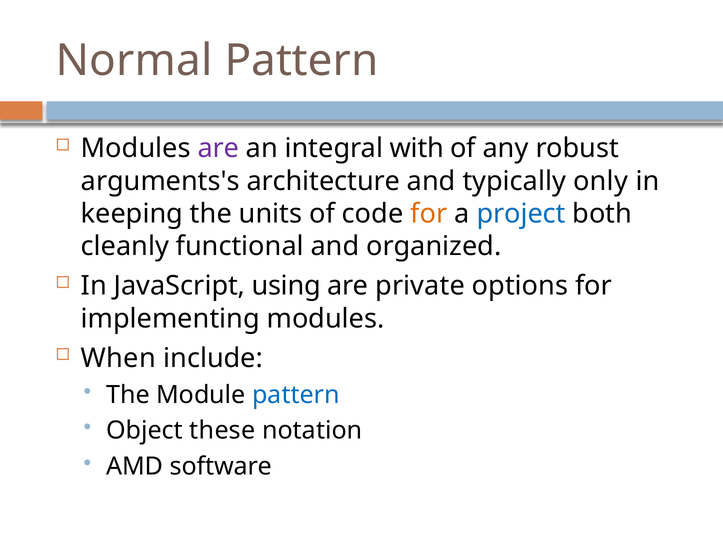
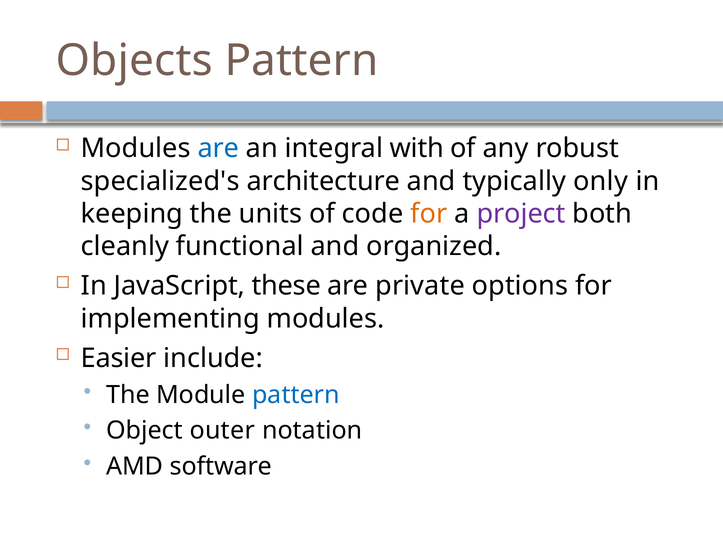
Normal: Normal -> Objects (134, 60)
are colour: purple -> blue (218, 148)
arguments's: arguments's -> specialized's (160, 181)
project colour: blue -> purple (521, 213)
using: using -> these (286, 286)
When: When -> Easier (119, 358)
these: these -> outer (222, 430)
